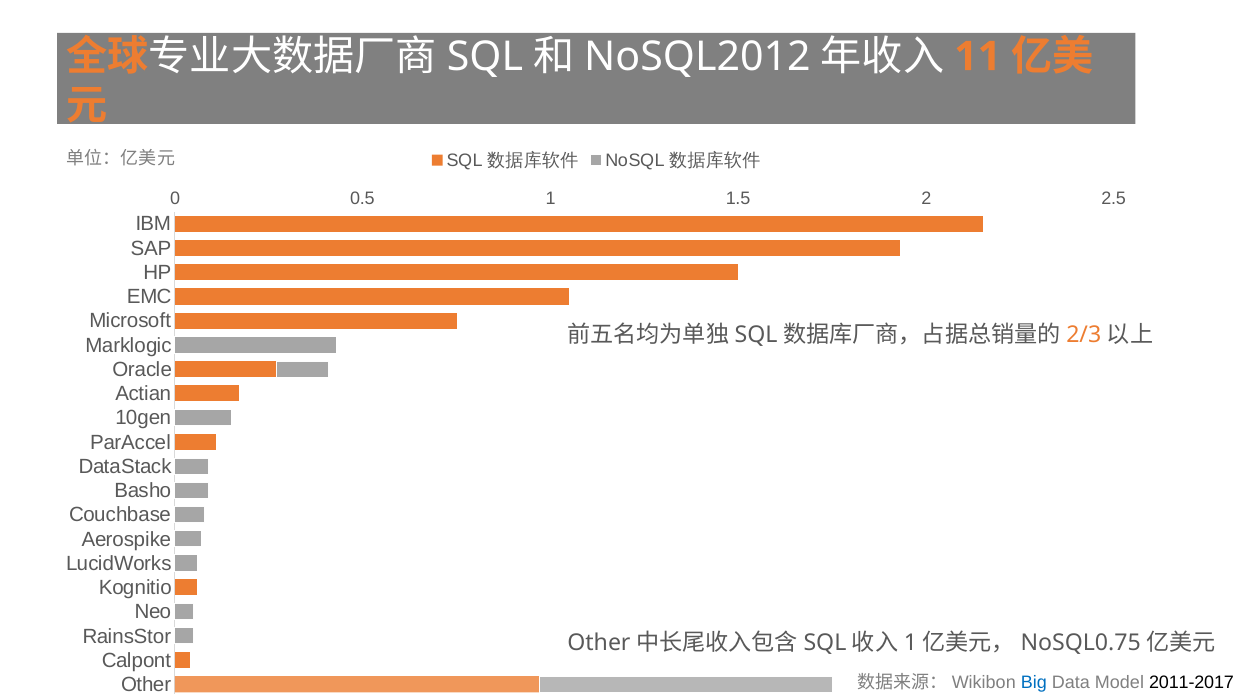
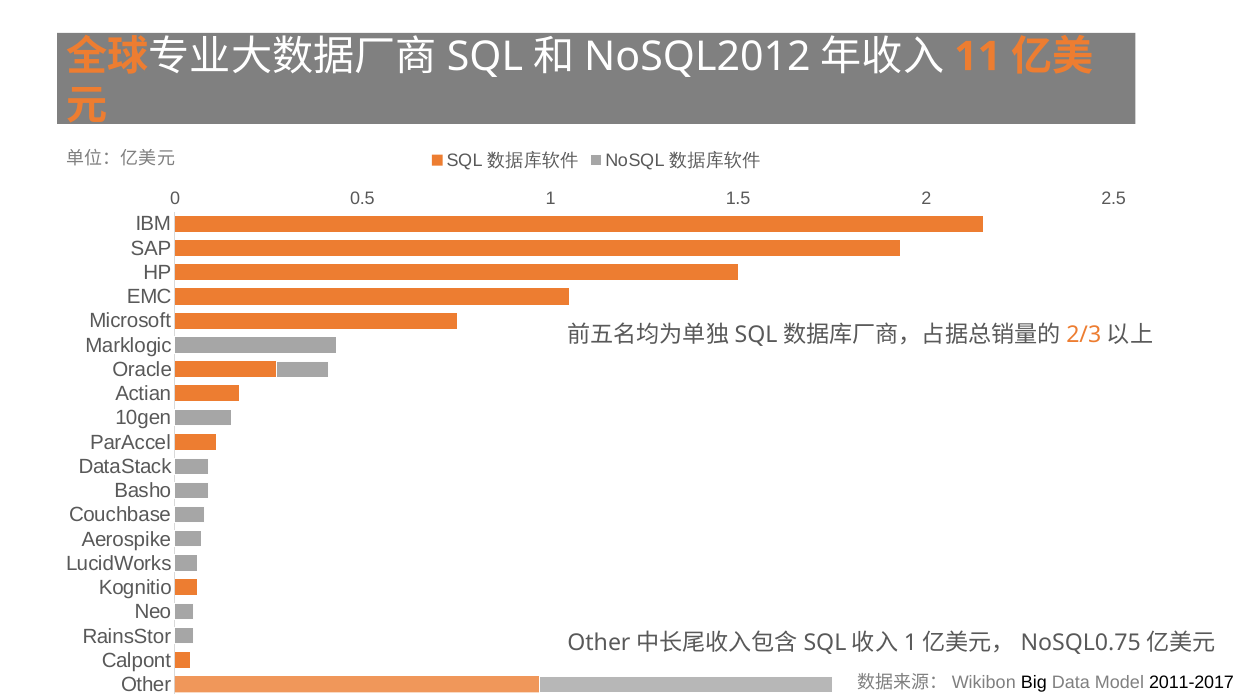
Big colour: blue -> black (1034, 683)
